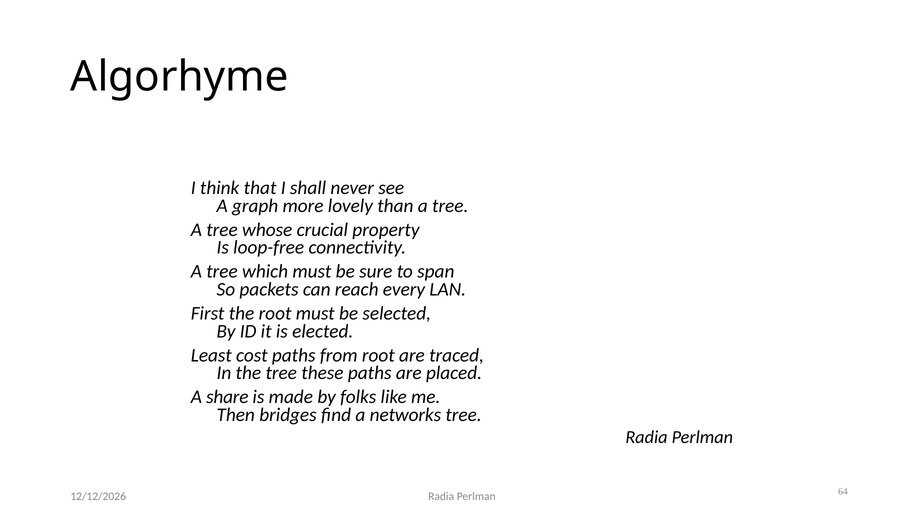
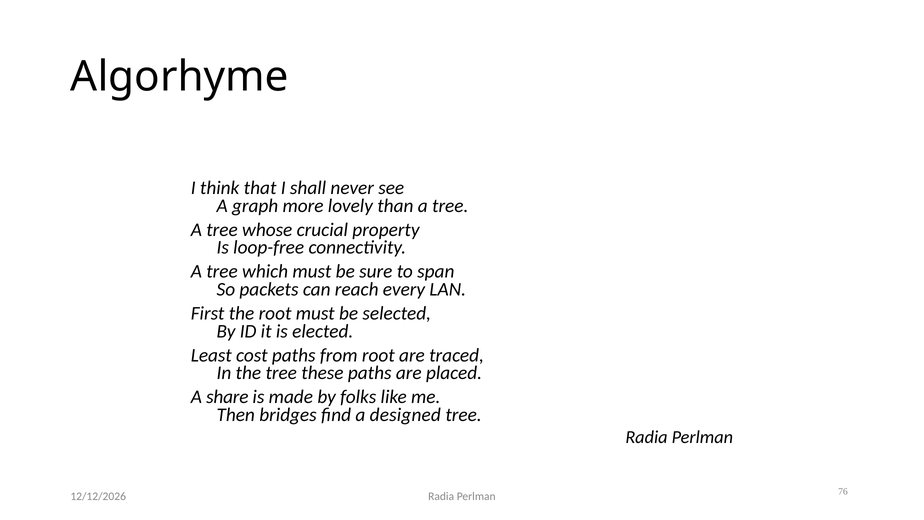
networks: networks -> designed (405, 415)
64: 64 -> 76 (843, 492)
